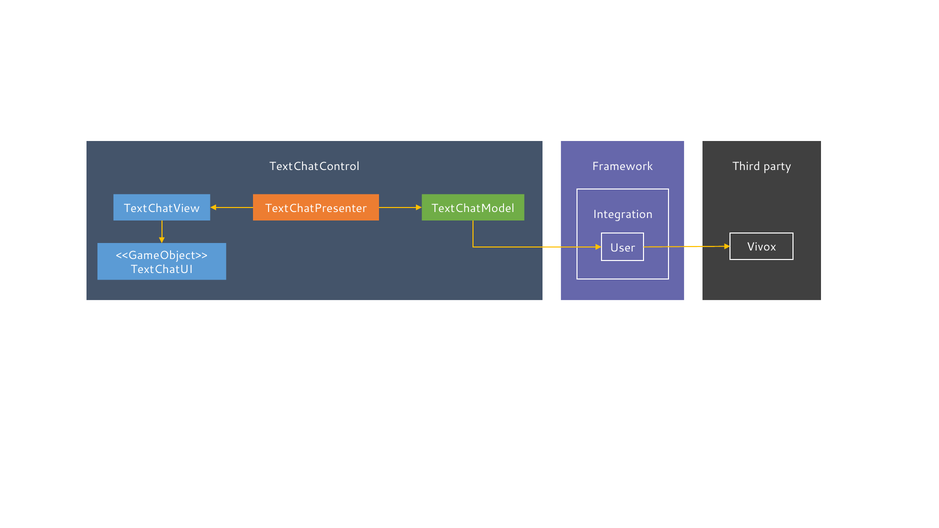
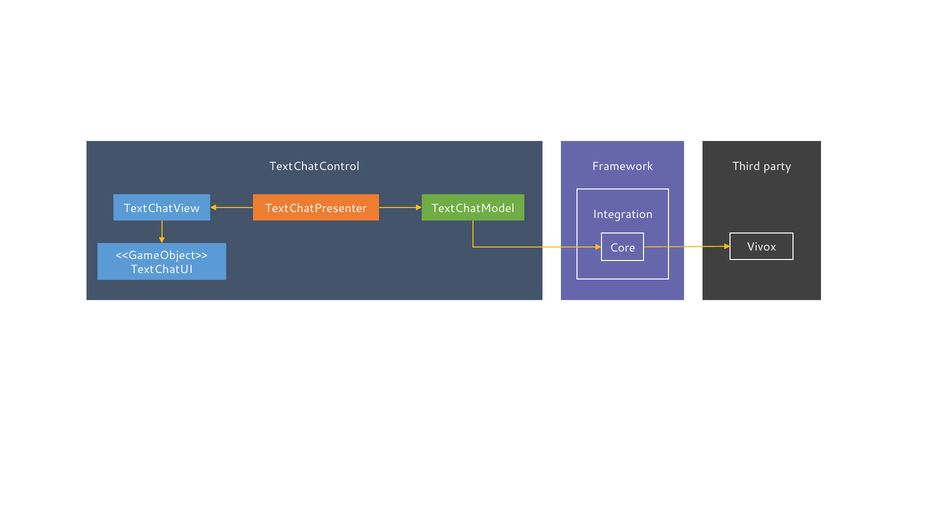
User: User -> Core (623, 248)
